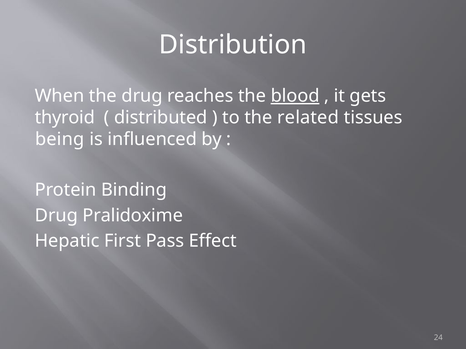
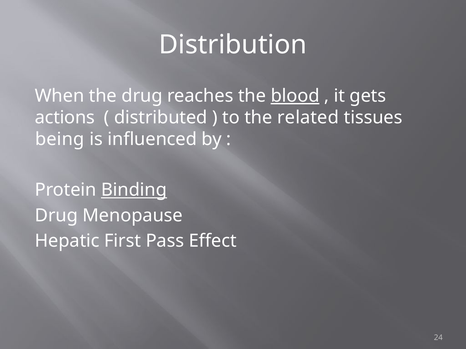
thyroid: thyroid -> actions (65, 118)
Binding underline: none -> present (134, 190)
Pralidoxime: Pralidoxime -> Menopause (133, 216)
